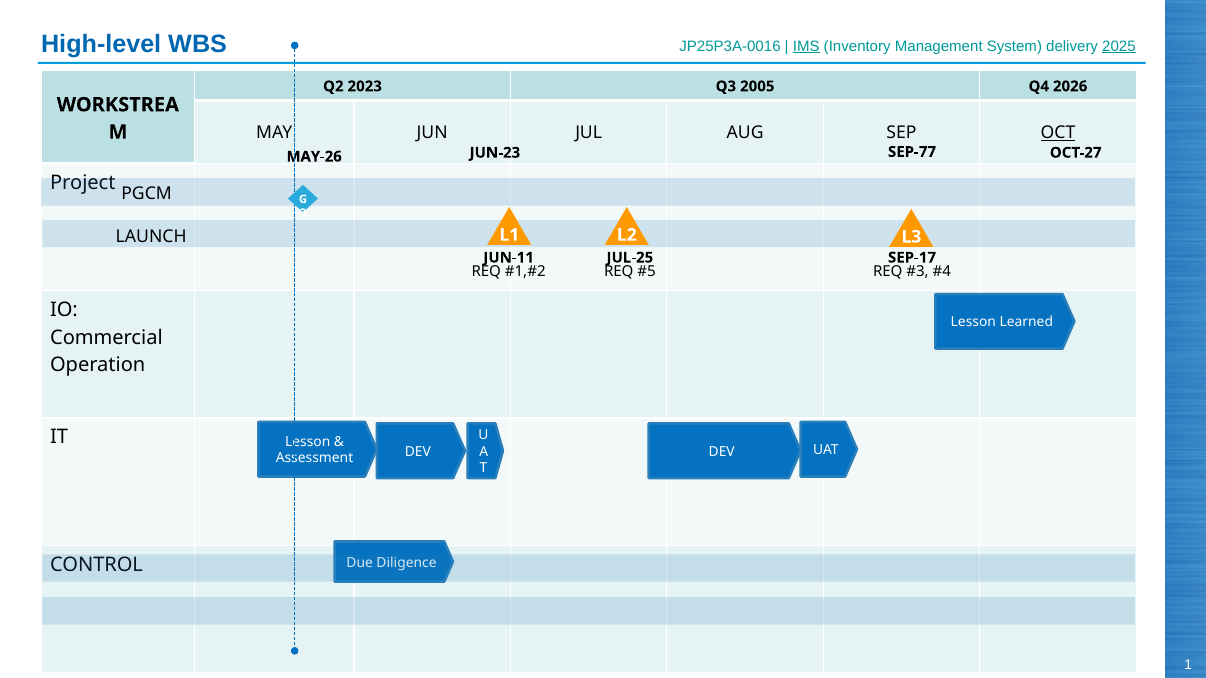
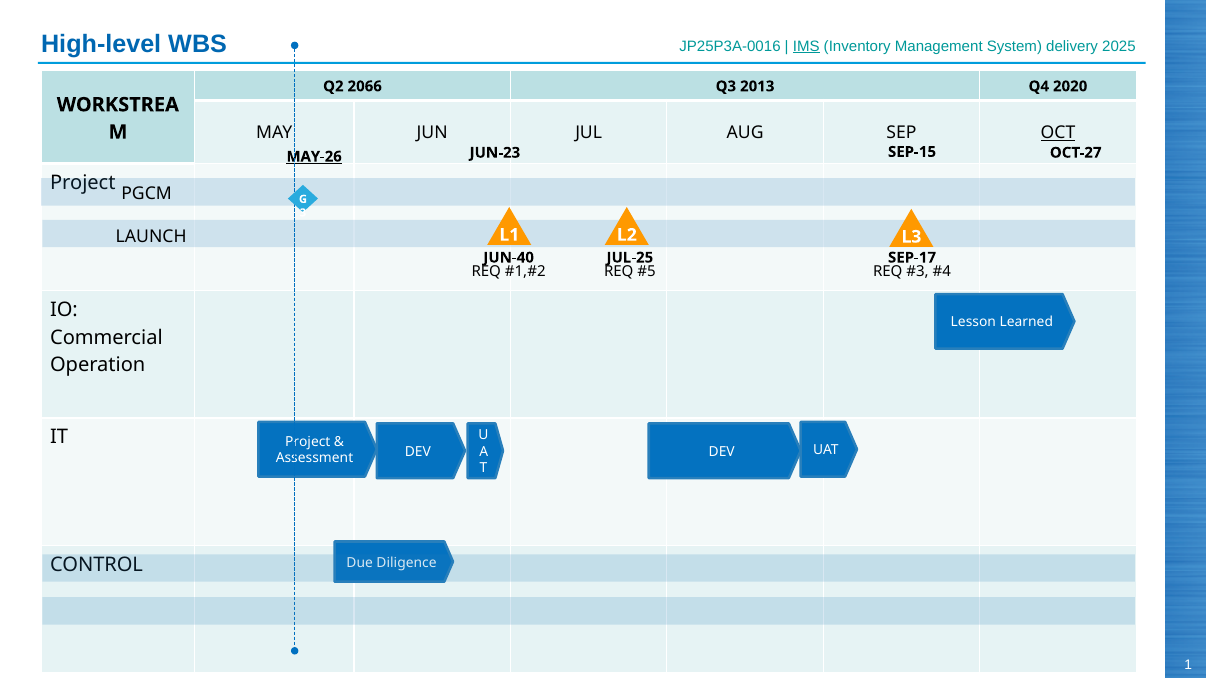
2025 underline: present -> none (1119, 46)
2023: 2023 -> 2066 (365, 86)
2005: 2005 -> 2013 (757, 86)
2026: 2026 -> 2020 (1070, 86)
SEP-77: SEP-77 -> SEP-15 (912, 152)
MAY-26 underline: none -> present (314, 157)
JUN-11: JUN-11 -> JUN-40 (509, 258)
Lesson: Lesson -> Project (308, 442)
